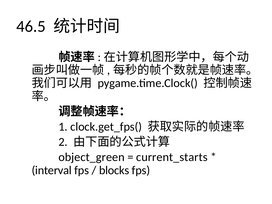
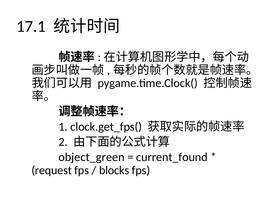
46.5: 46.5 -> 17.1 (31, 26)
current_starts: current_starts -> current_found (172, 157)
interval: interval -> request (52, 170)
